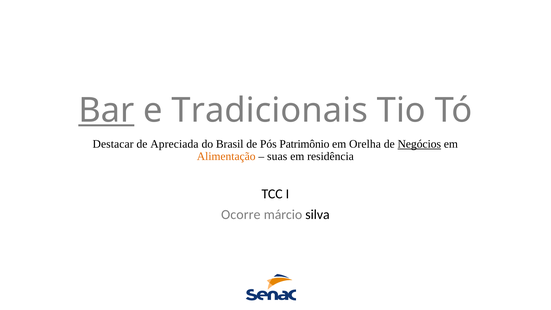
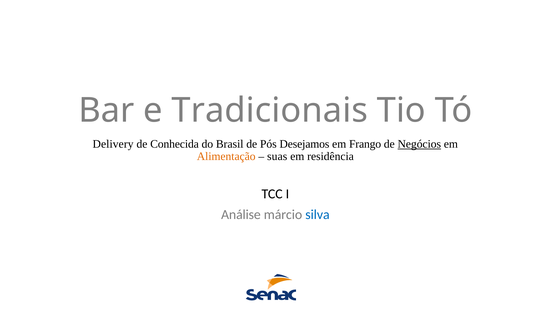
Bar underline: present -> none (106, 111)
Destacar: Destacar -> Delivery (113, 144)
Apreciada: Apreciada -> Conhecida (175, 144)
Patrimônio: Patrimônio -> Desejamos (304, 144)
Orelha: Orelha -> Frango (365, 144)
Ocorre: Ocorre -> Análise (241, 214)
silva colour: black -> blue (317, 214)
